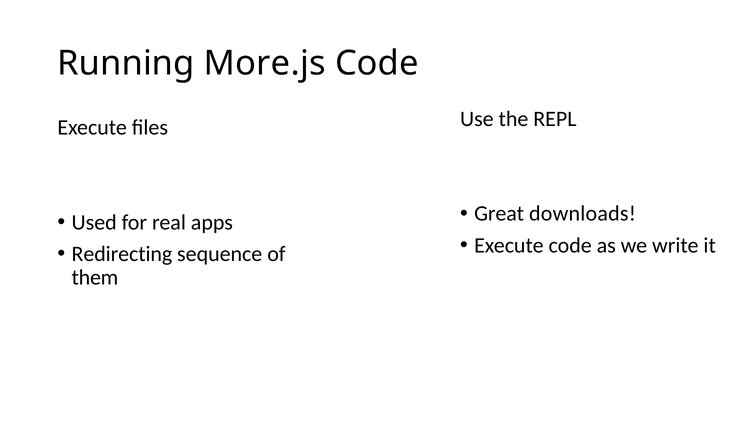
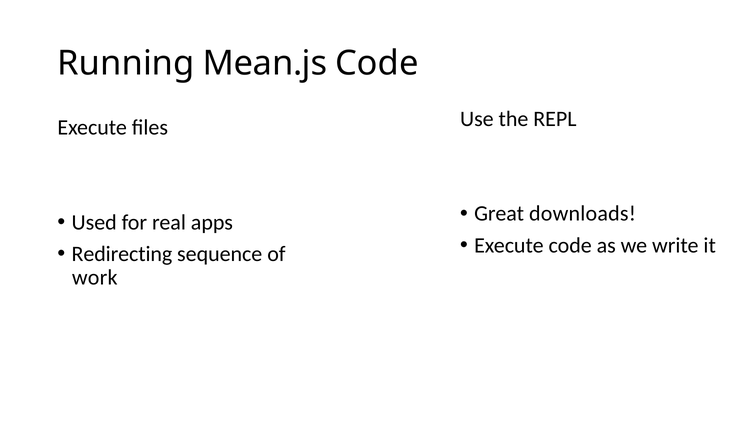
More.js: More.js -> Mean.js (265, 63)
them: them -> work (95, 278)
